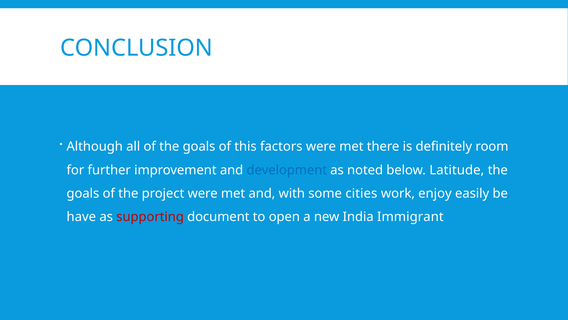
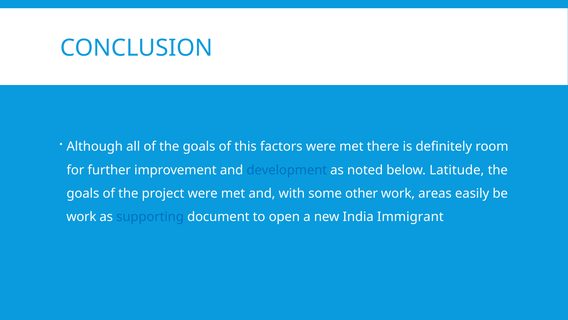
cities: cities -> other (362, 193)
enjoy: enjoy -> areas (435, 193)
have: have -> work (81, 217)
supporting colour: red -> blue (150, 217)
